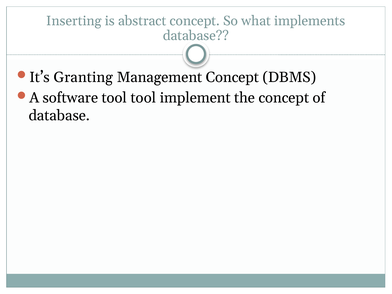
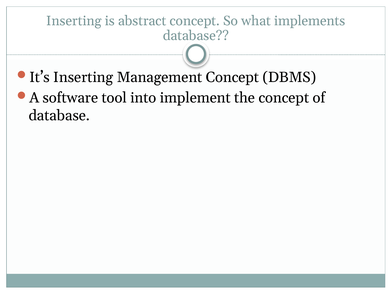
It’s Granting: Granting -> Inserting (83, 77)
tool tool: tool -> into (143, 98)
